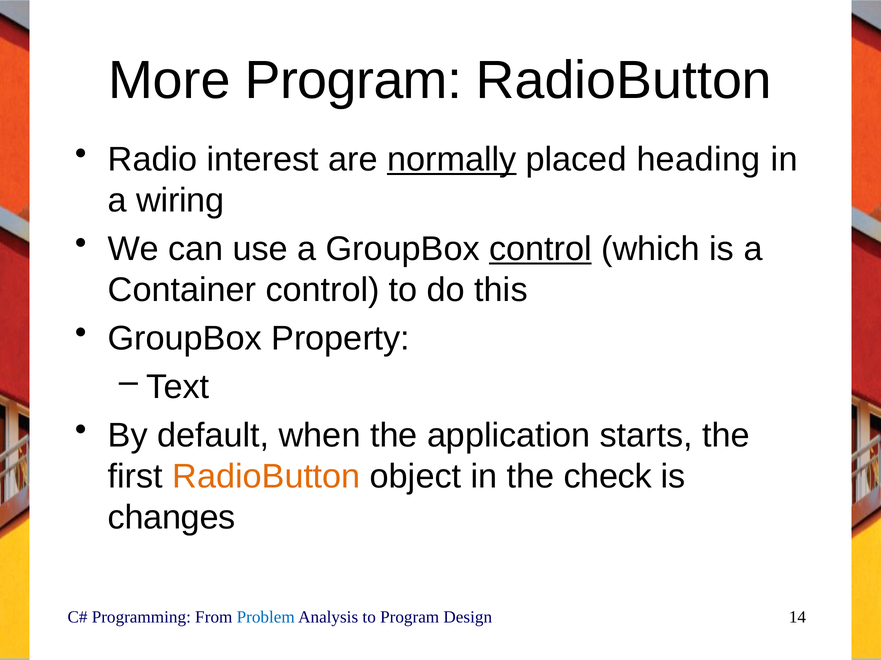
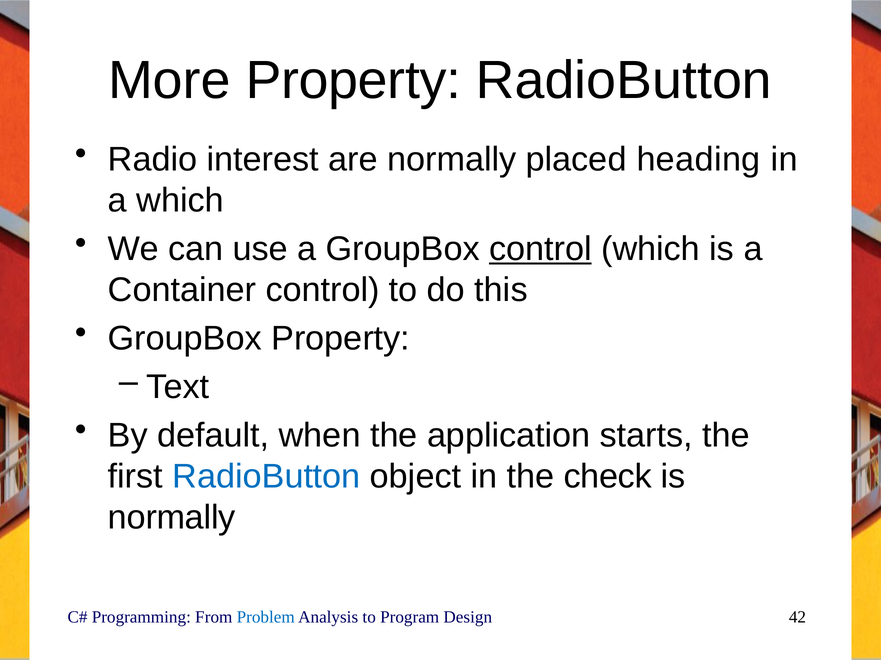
More Program: Program -> Property (353, 81)
normally underline: present -> none (452, 160)
a wiring: wiring -> which (180, 201)
RadioButton colour: orange -> blue (266, 477)
changes: changes -> normally (172, 518)
14: 14 -> 42 (798, 618)
